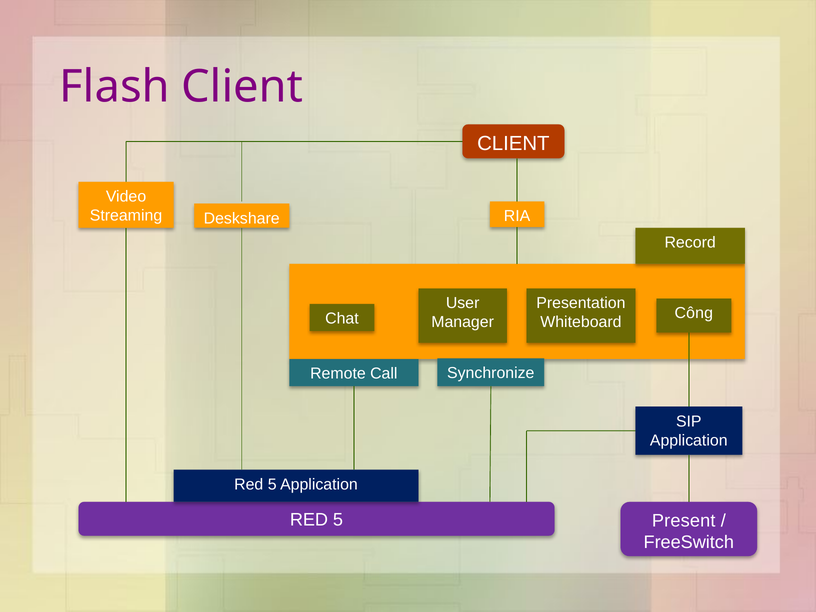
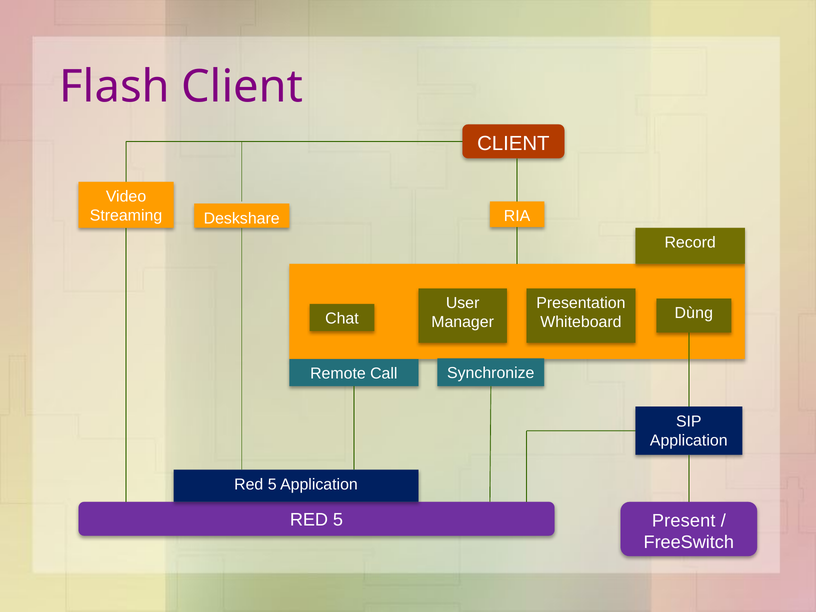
Công: Công -> Dùng (694, 313)
